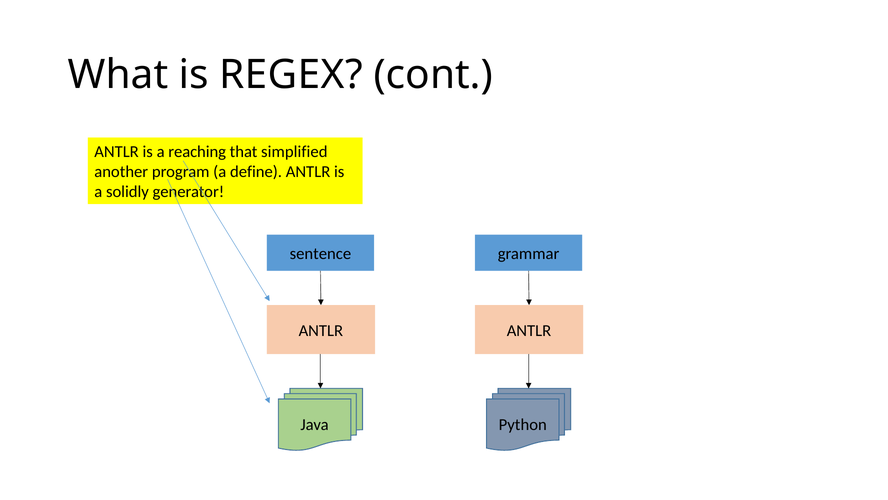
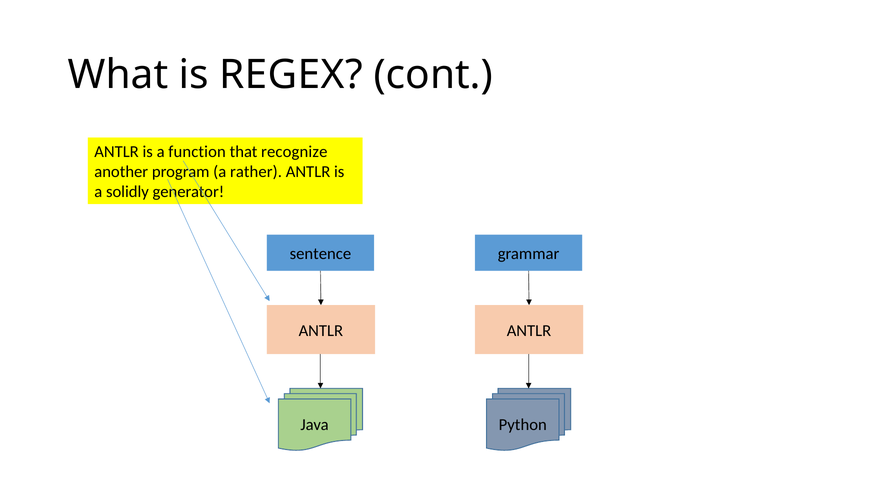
reaching: reaching -> function (197, 152)
simplified: simplified -> recognize (294, 152)
define: define -> rather (256, 172)
